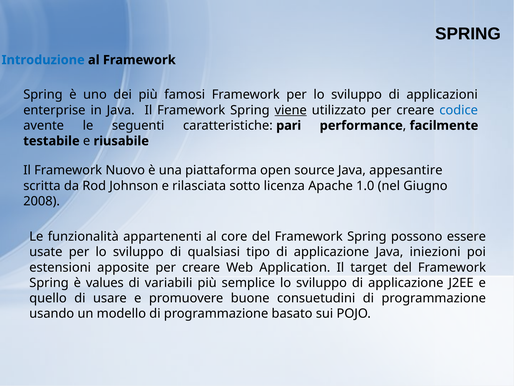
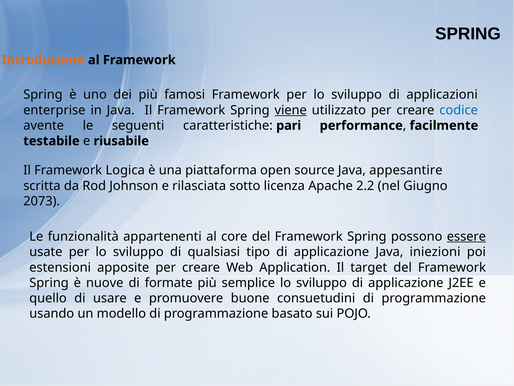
Introduzione colour: blue -> orange (43, 60)
Nuovo: Nuovo -> Logica (125, 170)
1.0: 1.0 -> 2.2 (365, 186)
2008: 2008 -> 2073 (42, 201)
essere underline: none -> present (466, 236)
values: values -> nuove (105, 283)
variabili: variabili -> formate (169, 283)
